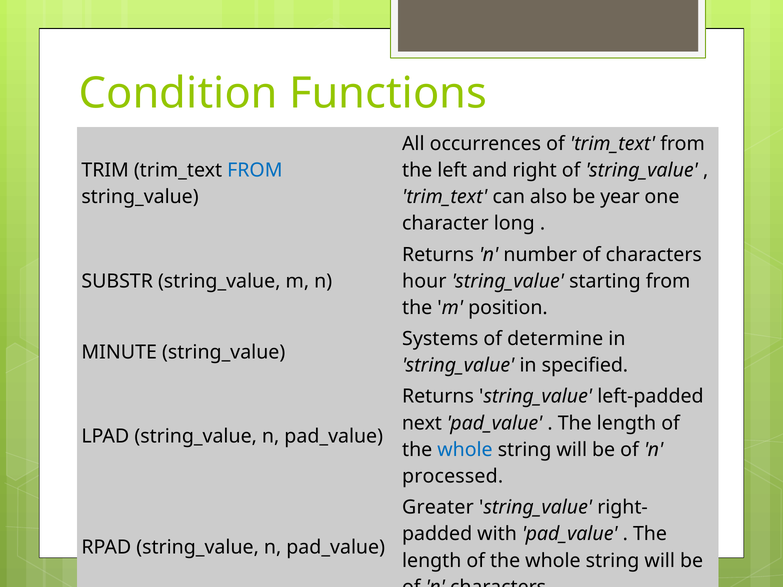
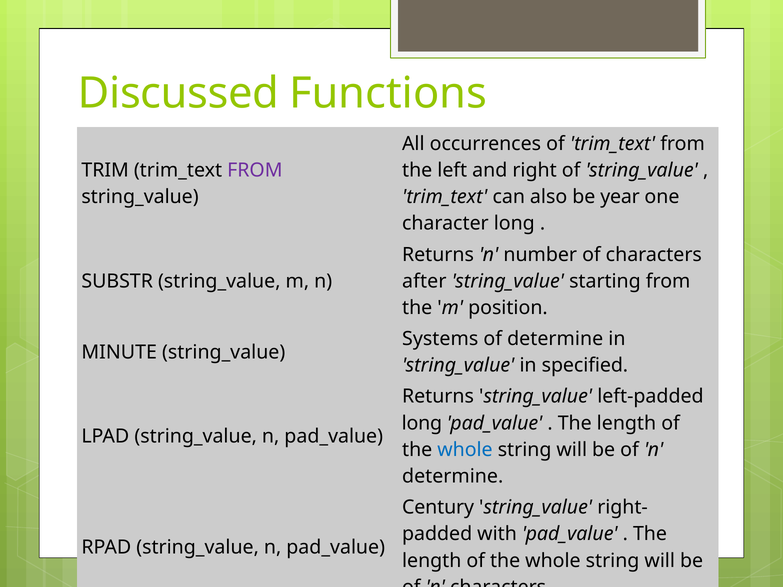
Condition: Condition -> Discussed (178, 93)
FROM colour: blue -> purple (255, 170)
hour: hour -> after (424, 281)
next: next -> long (422, 423)
processed: processed -> determine (453, 477)
Greater: Greater -> Century (438, 508)
